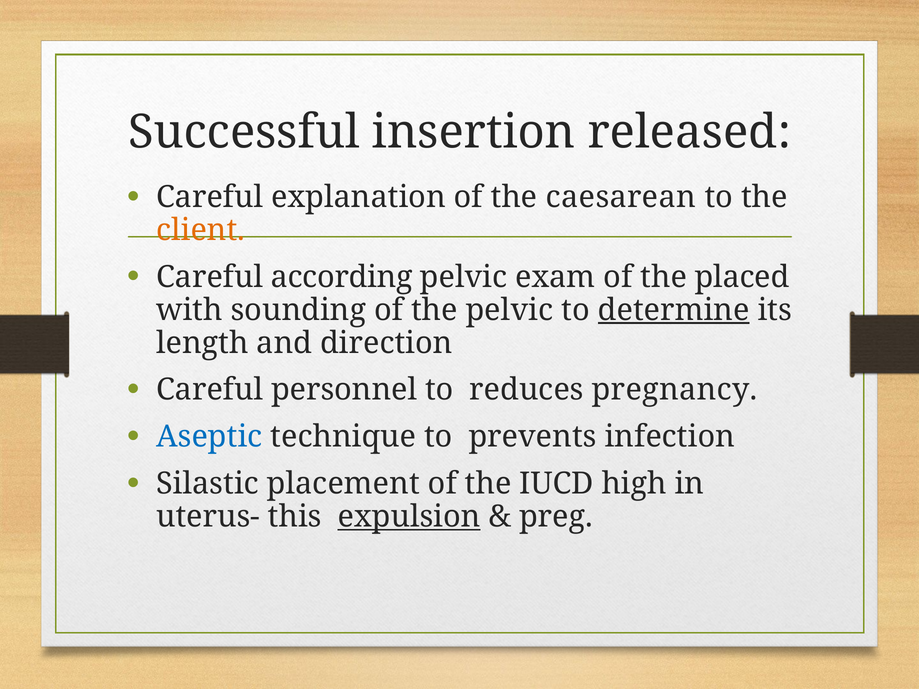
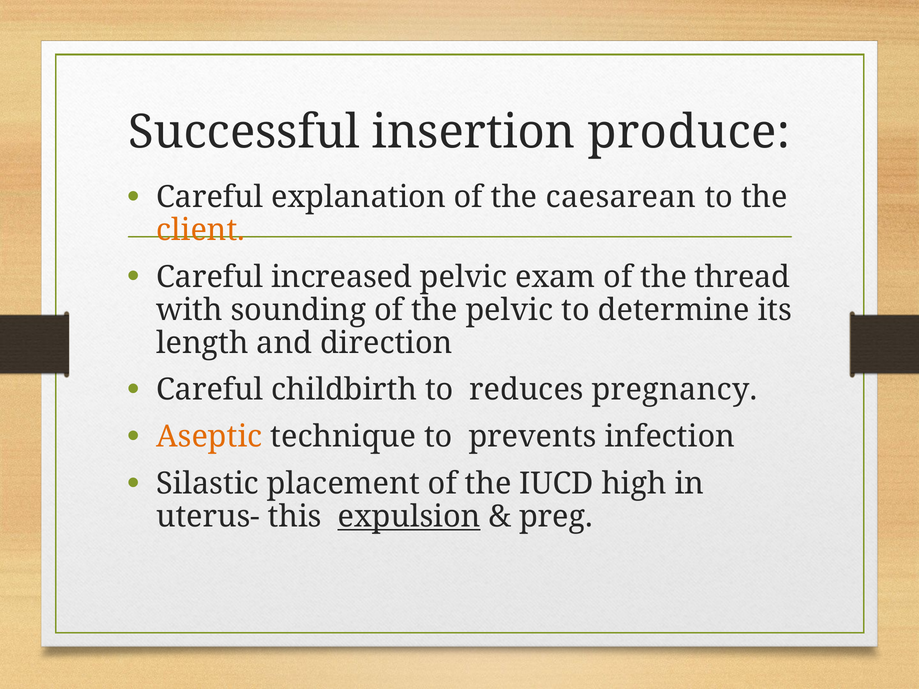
released: released -> produce (689, 132)
according: according -> increased (342, 277)
placed: placed -> thread (742, 277)
determine underline: present -> none (674, 310)
personnel: personnel -> childbirth (344, 390)
Aseptic colour: blue -> orange (209, 437)
